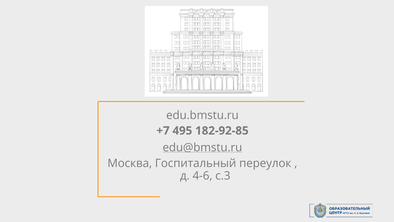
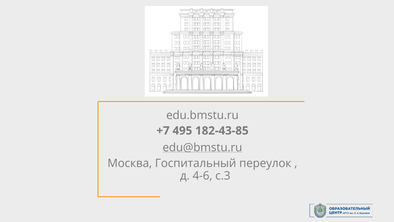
182-92-85: 182-92-85 -> 182-43-85 (222, 131)
